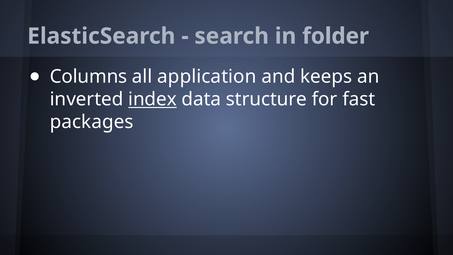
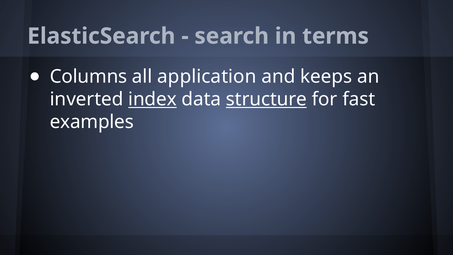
folder: folder -> terms (336, 36)
structure underline: none -> present (266, 99)
packages: packages -> examples (92, 122)
